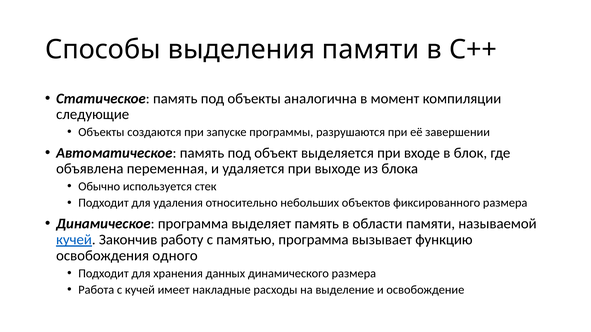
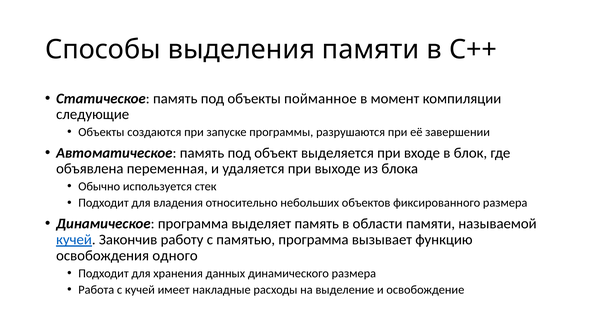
аналогична: аналогична -> пойманное (320, 99)
удаления: удаления -> владения (178, 203)
